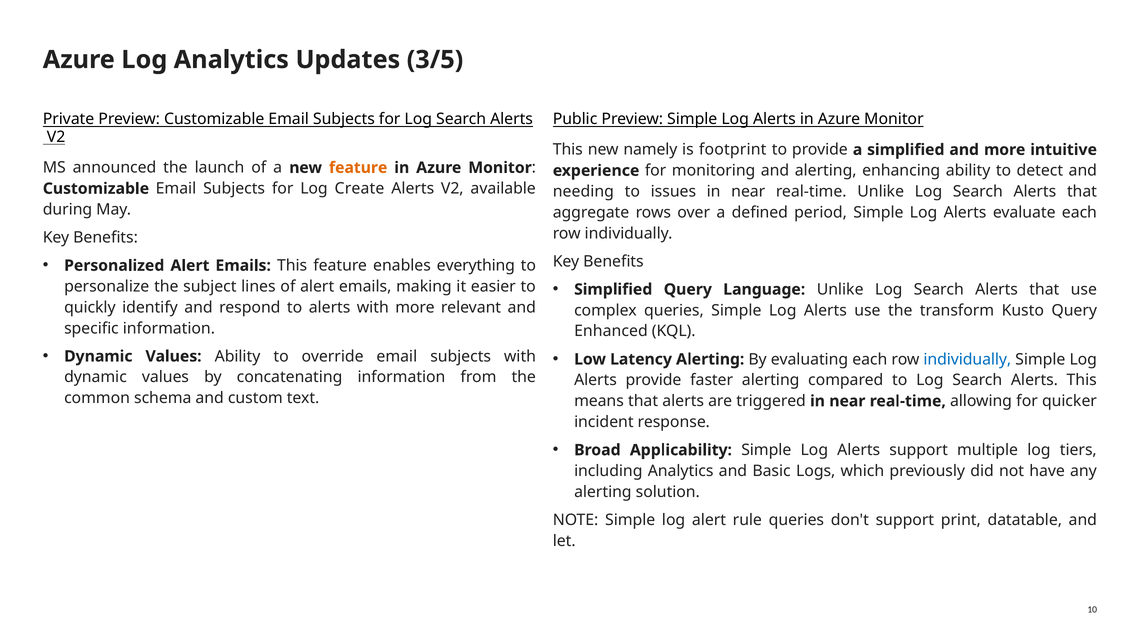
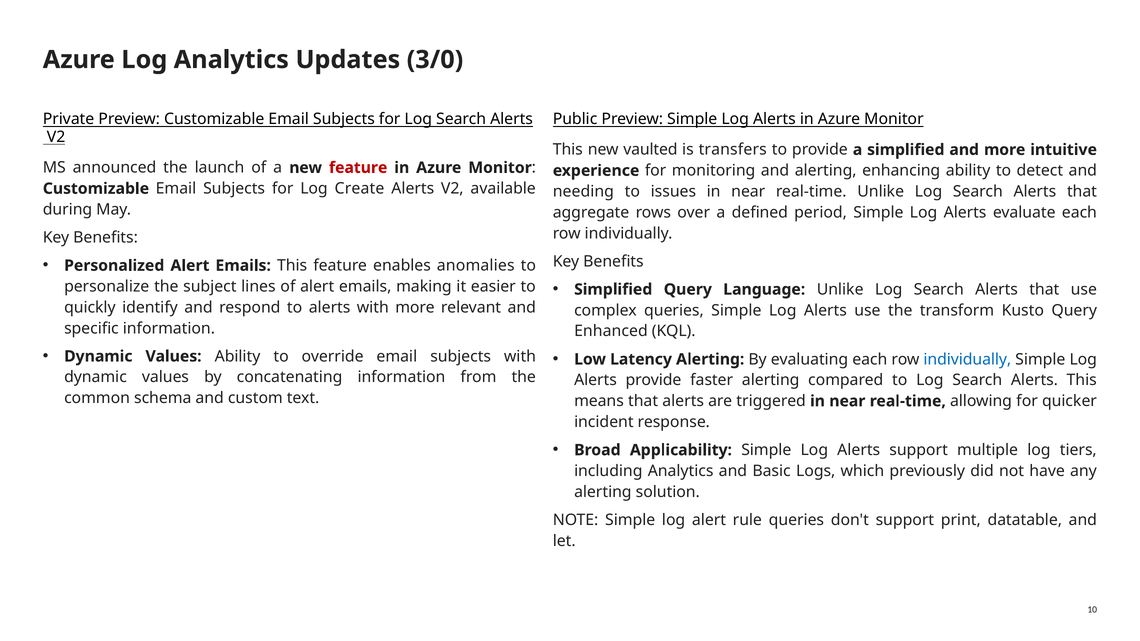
3/5: 3/5 -> 3/0 (435, 60)
namely: namely -> vaulted (650, 150)
footprint: footprint -> transfers (733, 150)
feature colour: orange -> red (358, 168)
everything: everything -> anomalies (476, 266)
